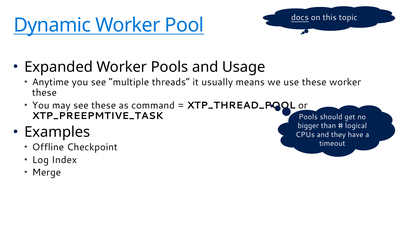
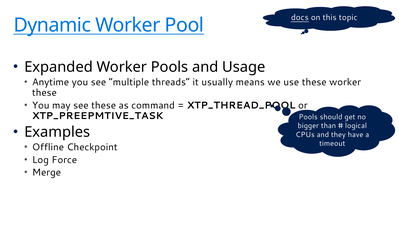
Index: Index -> Force (64, 159)
